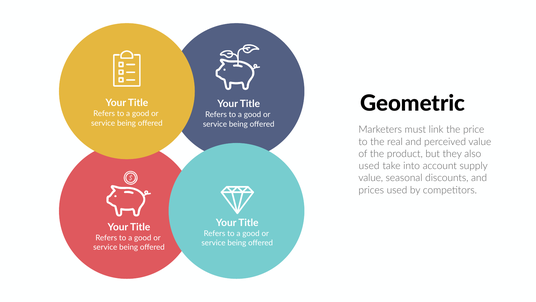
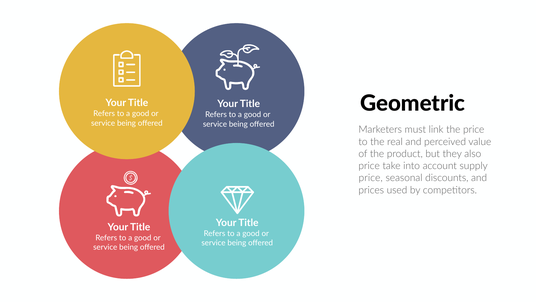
used: used -> price (369, 166)
value: value -> price (371, 178)
